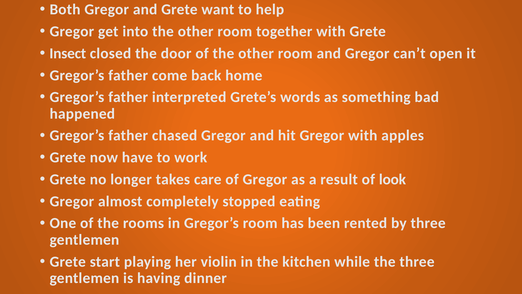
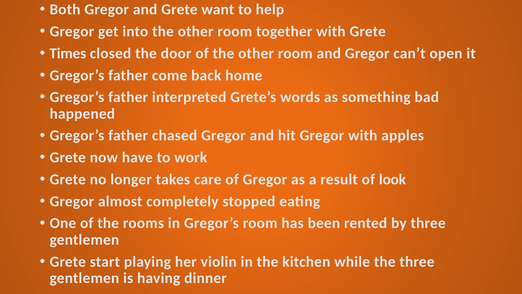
Insect: Insect -> Times (68, 53)
